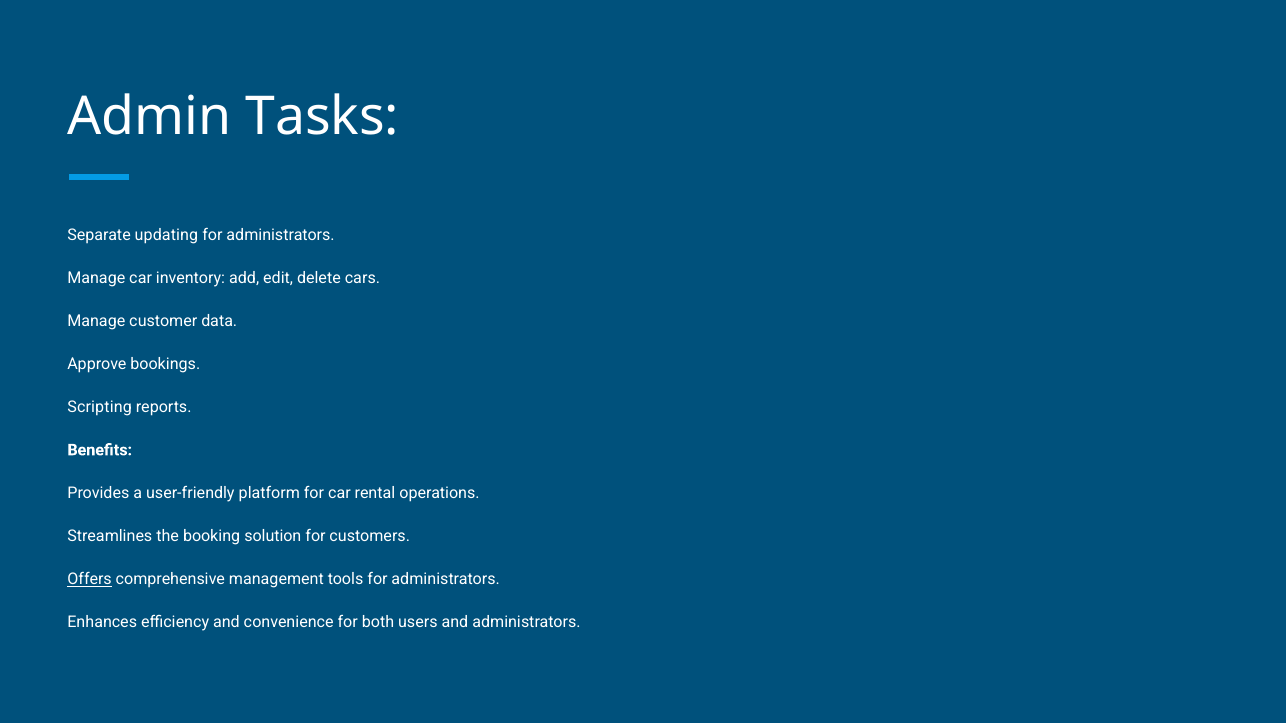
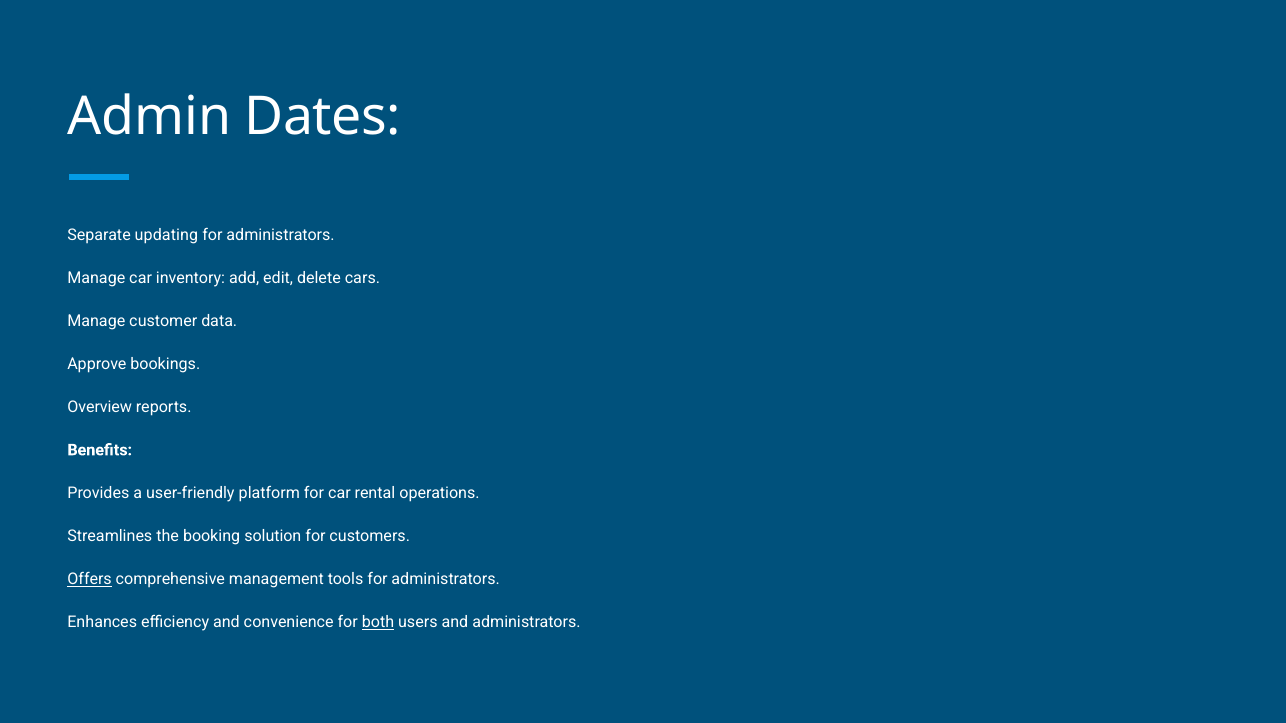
Tasks: Tasks -> Dates (322, 117)
Scripting: Scripting -> Overview (100, 407)
both underline: none -> present (378, 623)
